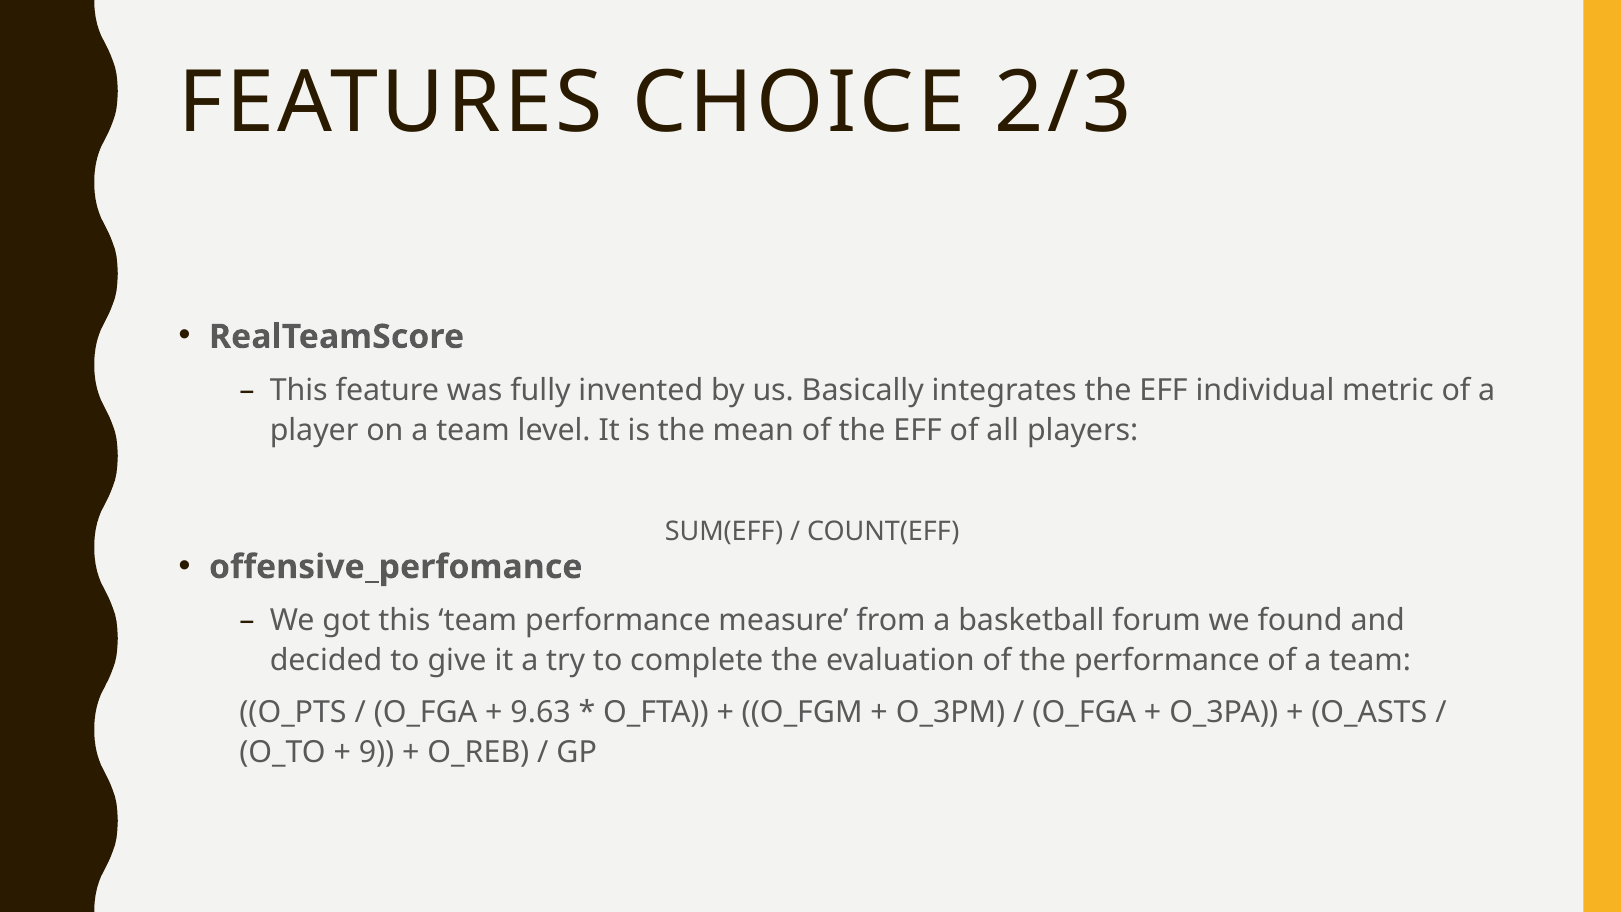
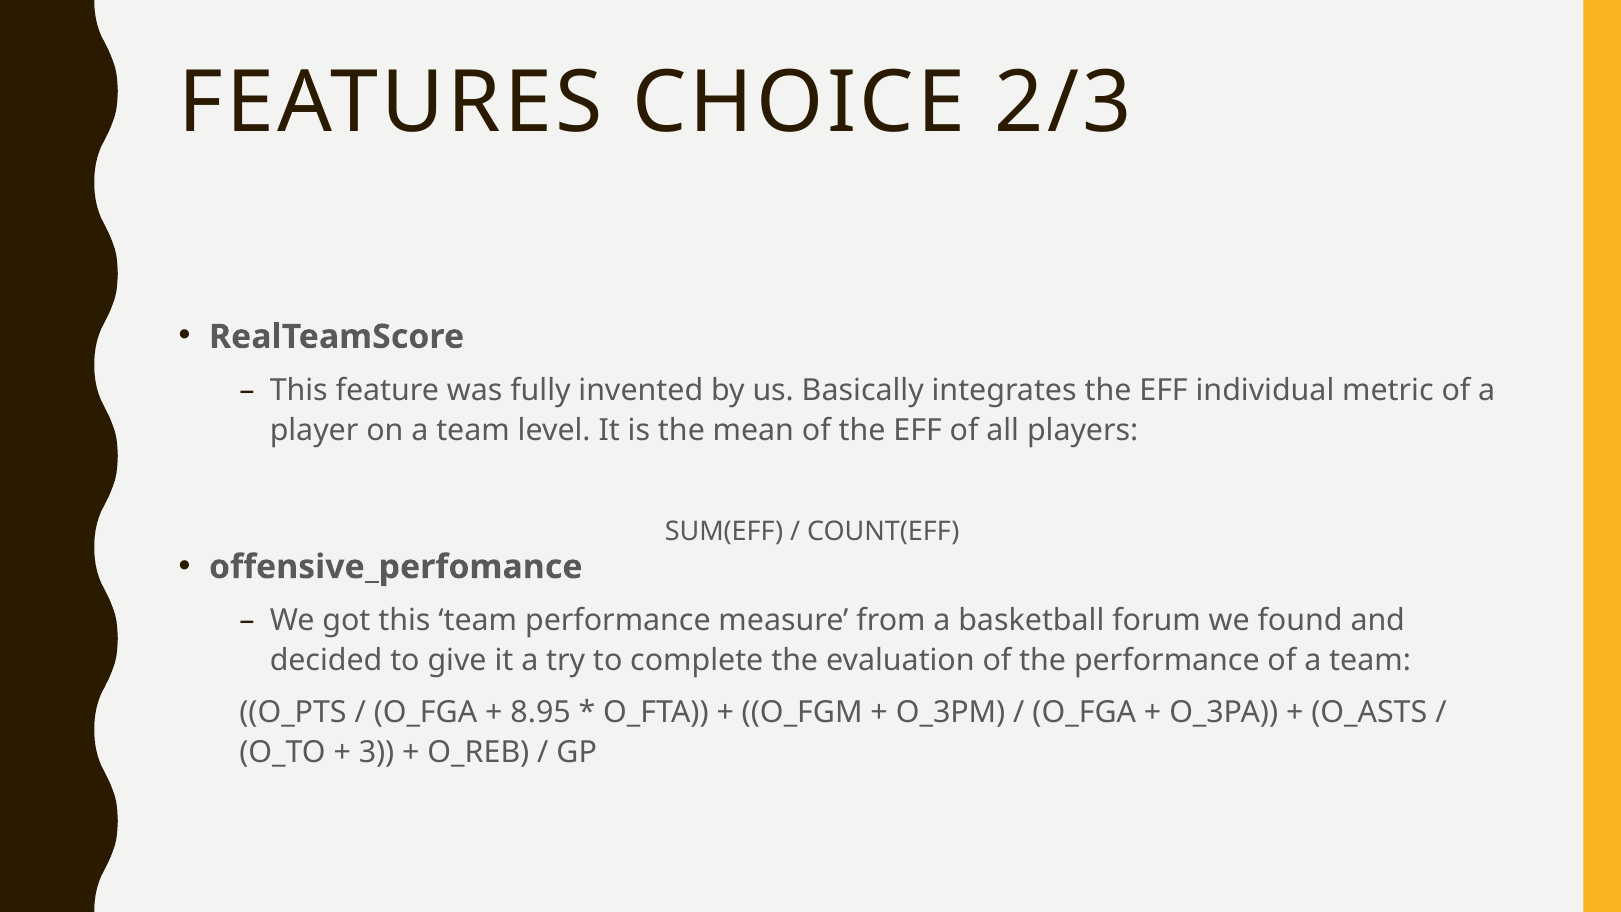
9.63: 9.63 -> 8.95 (541, 713)
9: 9 -> 3 (377, 753)
